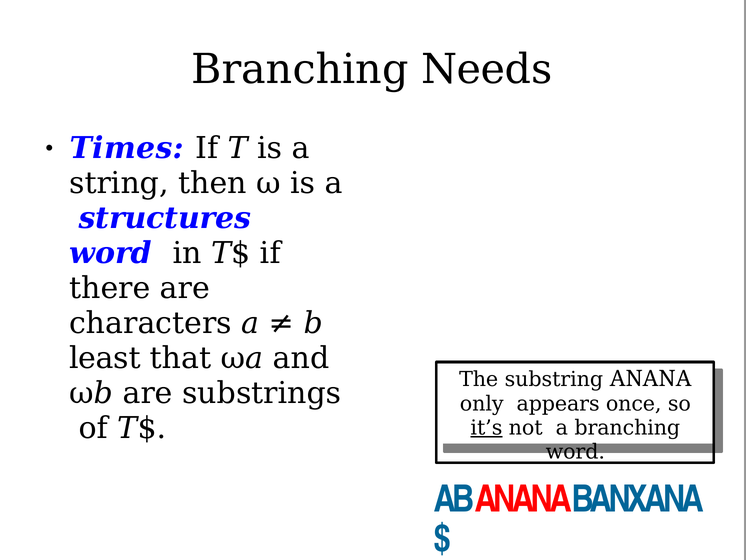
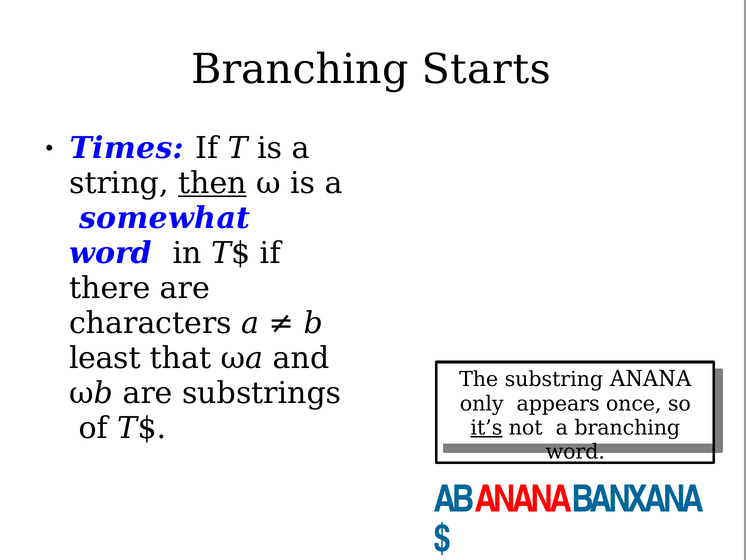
Needs: Needs -> Starts (486, 70)
then underline: none -> present (212, 183)
structures: structures -> somewhat (165, 218)
